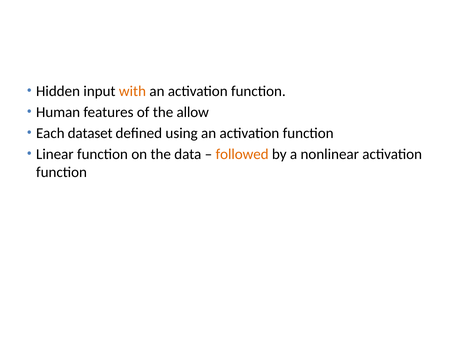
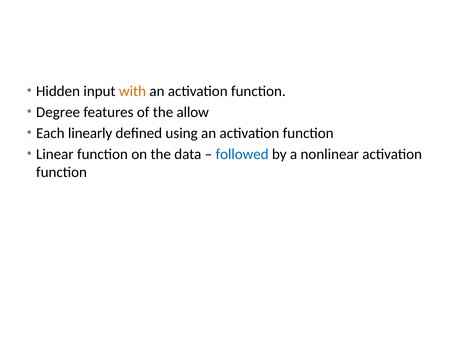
Human: Human -> Degree (58, 112)
dataset: dataset -> linearly (90, 133)
followed colour: orange -> blue (242, 154)
